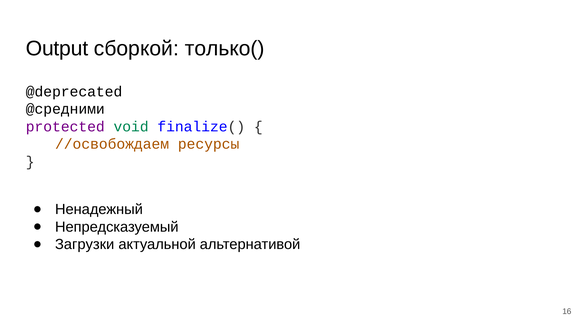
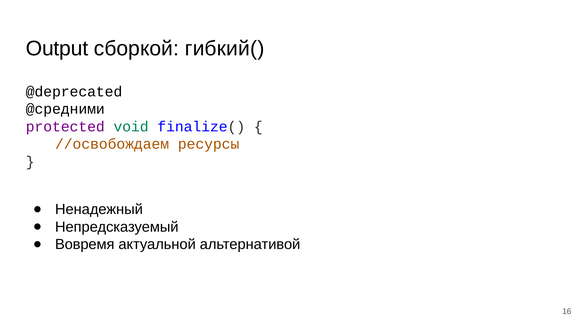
только(: только( -> гибкий( (225, 48)
Загрузки: Загрузки -> Вовремя (85, 245)
